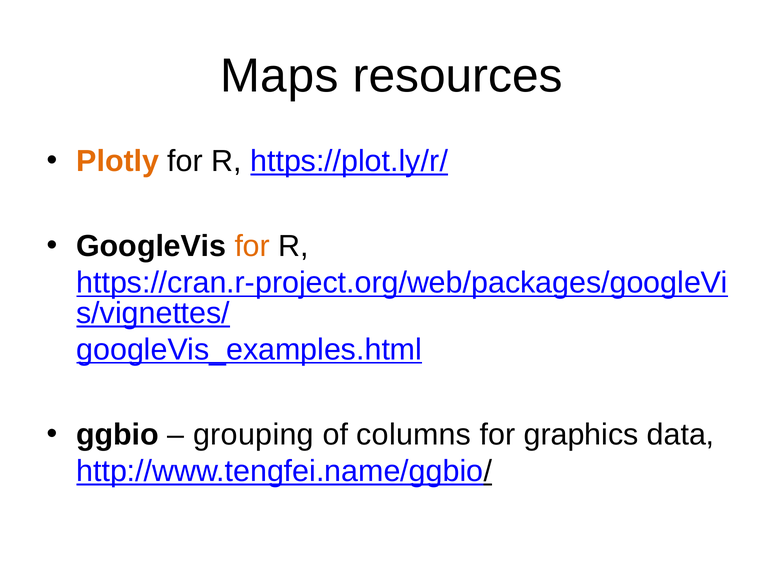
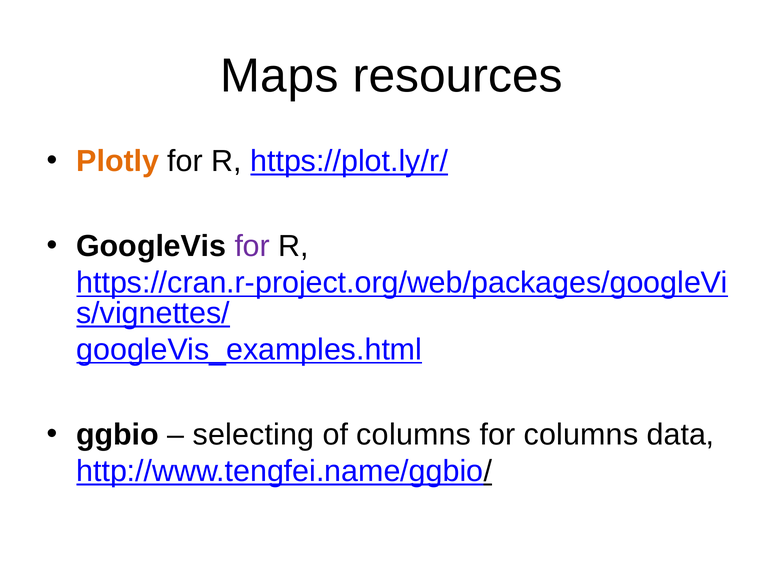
for colour: orange -> purple (252, 246)
grouping: grouping -> selecting (254, 435)
for graphics: graphics -> columns (581, 435)
